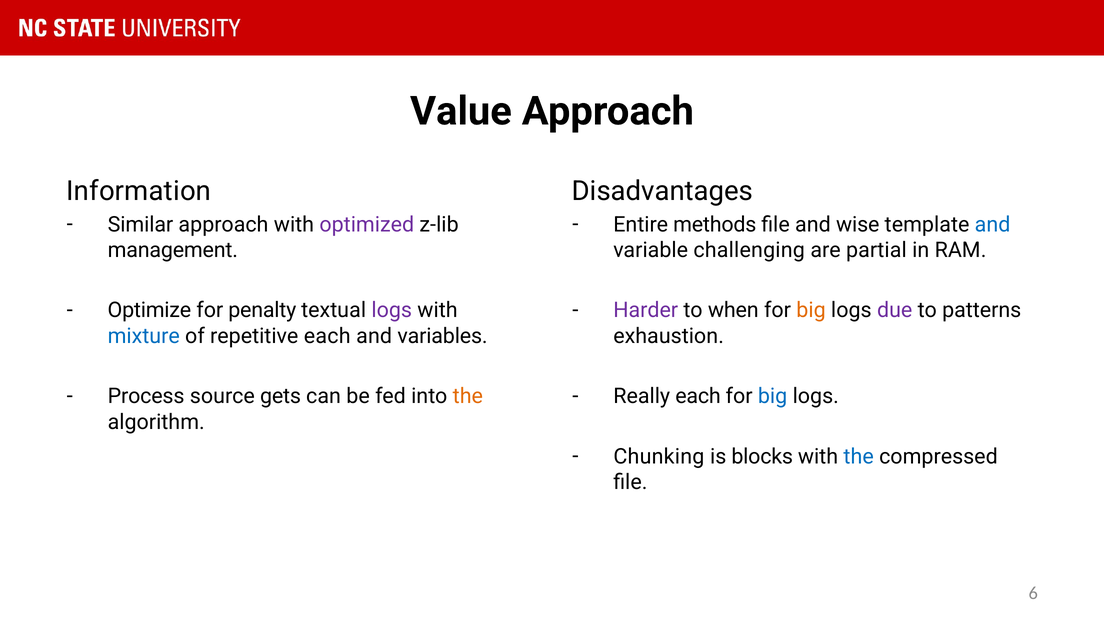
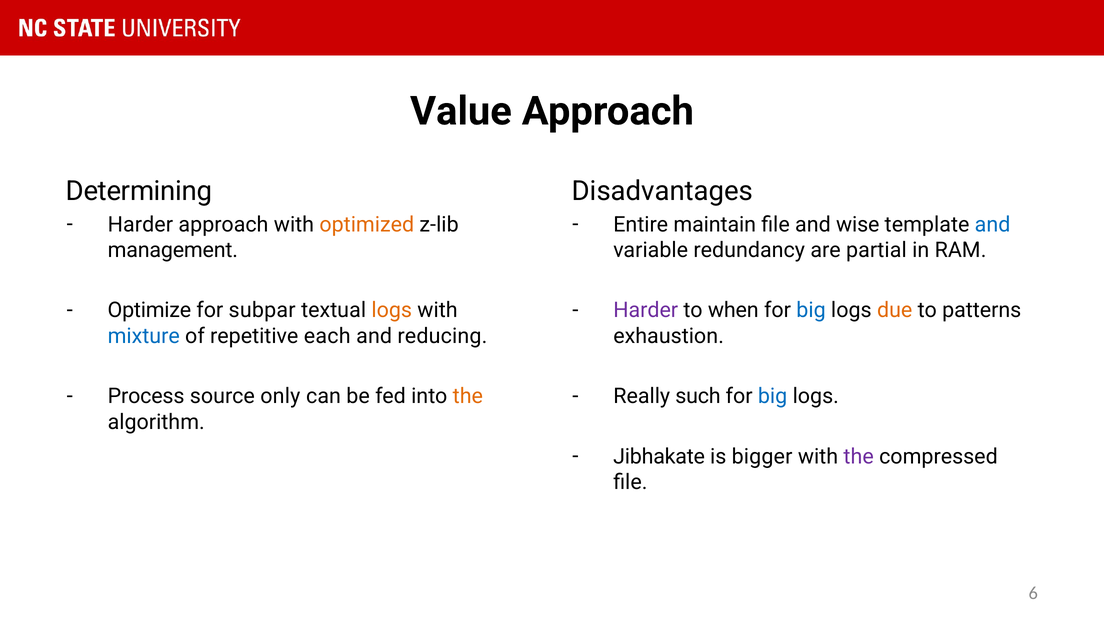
Information: Information -> Determining (139, 191)
Similar: Similar -> Harder (140, 224)
optimized colour: purple -> orange (367, 224)
methods: methods -> maintain (715, 224)
challenging: challenging -> redundancy (749, 250)
penalty: penalty -> subpar (262, 310)
logs colour: purple -> orange (392, 310)
big colour: orange -> blue (811, 310)
due colour: purple -> orange (895, 310)
variables: variables -> reducing (442, 336)
gets: gets -> only (280, 396)
Really each: each -> such (698, 396)
Chunking: Chunking -> Jibhakate (659, 456)
blocks: blocks -> bigger (762, 456)
the colour: blue -> purple (859, 456)
